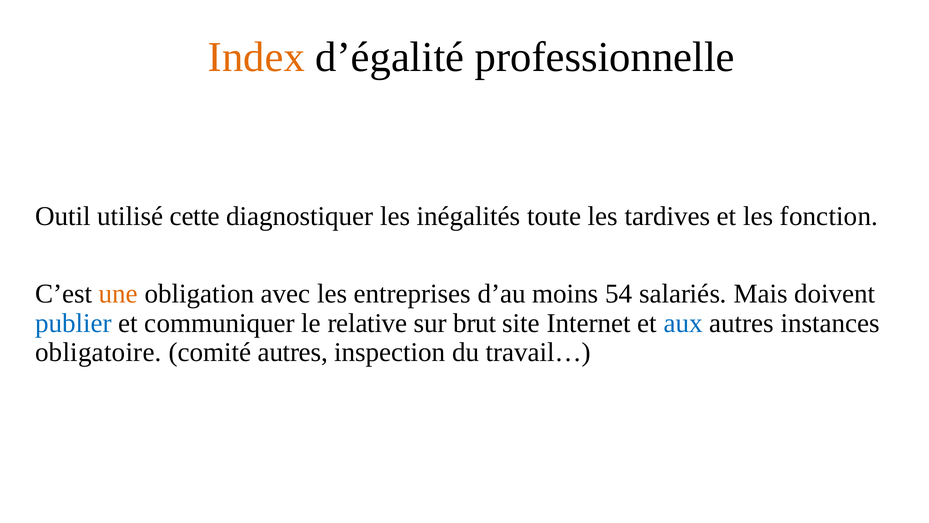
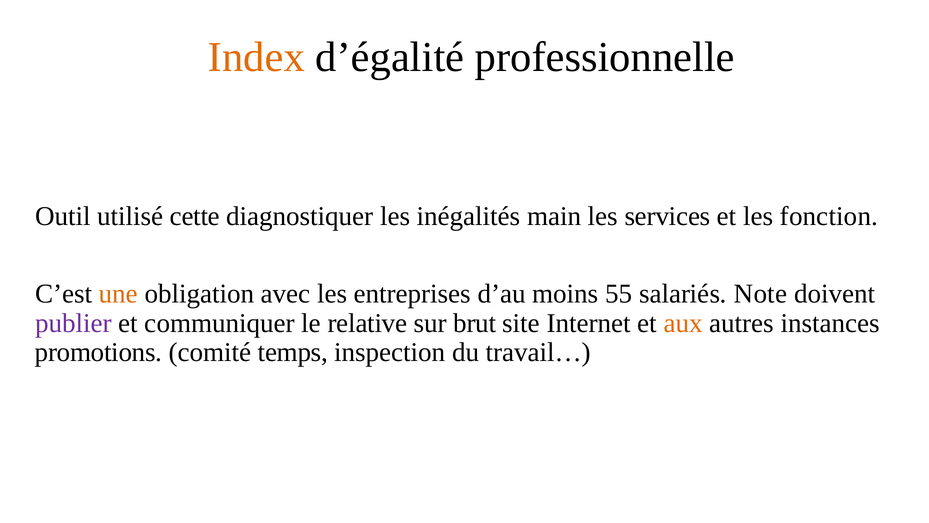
toute: toute -> main (554, 216)
tardives: tardives -> services (667, 216)
54: 54 -> 55 (619, 294)
Mais: Mais -> Note (760, 294)
publier colour: blue -> purple (73, 323)
aux colour: blue -> orange (683, 323)
obligatoire: obligatoire -> promotions (99, 352)
comité autres: autres -> temps (293, 352)
